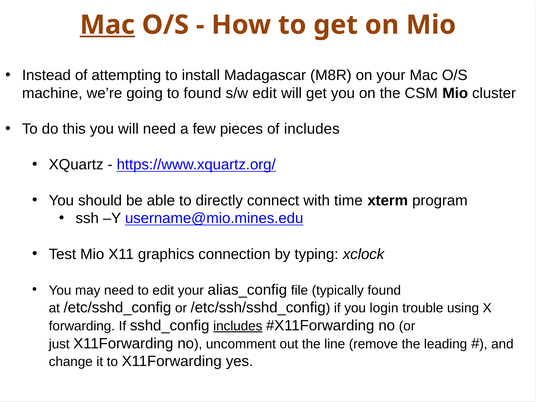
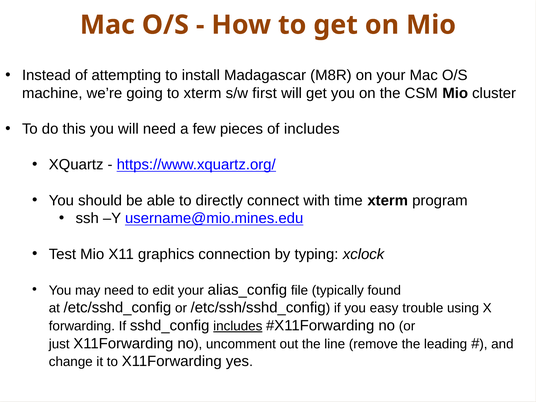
Mac underline: present -> none (107, 25)
to found: found -> xterm (202, 93)
s/w edit: edit -> first (265, 93)
login: login -> easy (384, 308)
